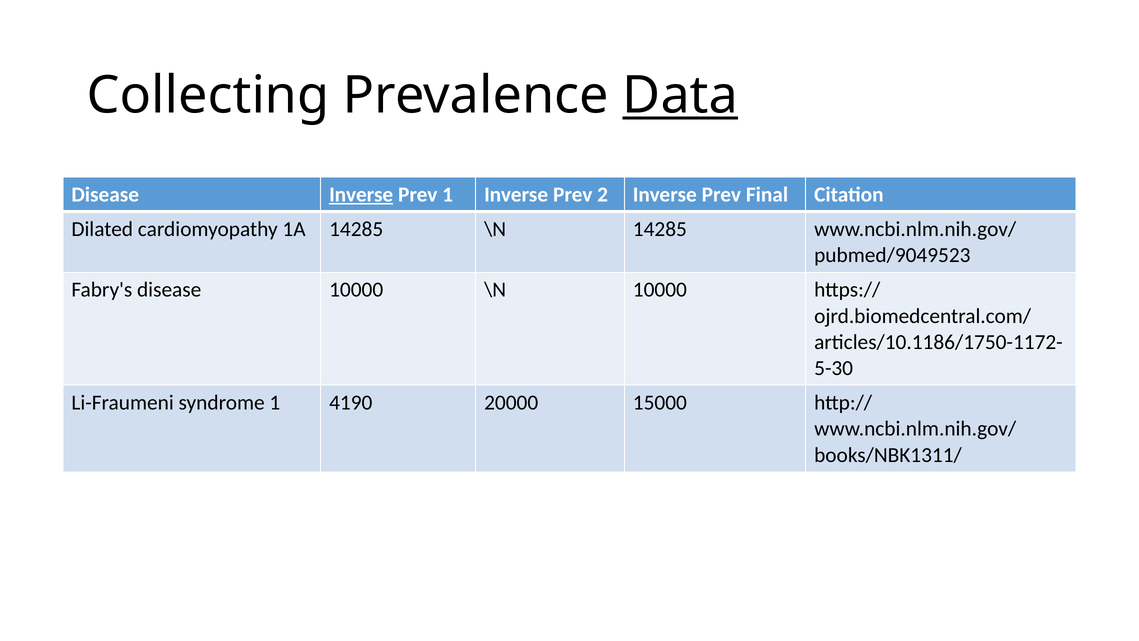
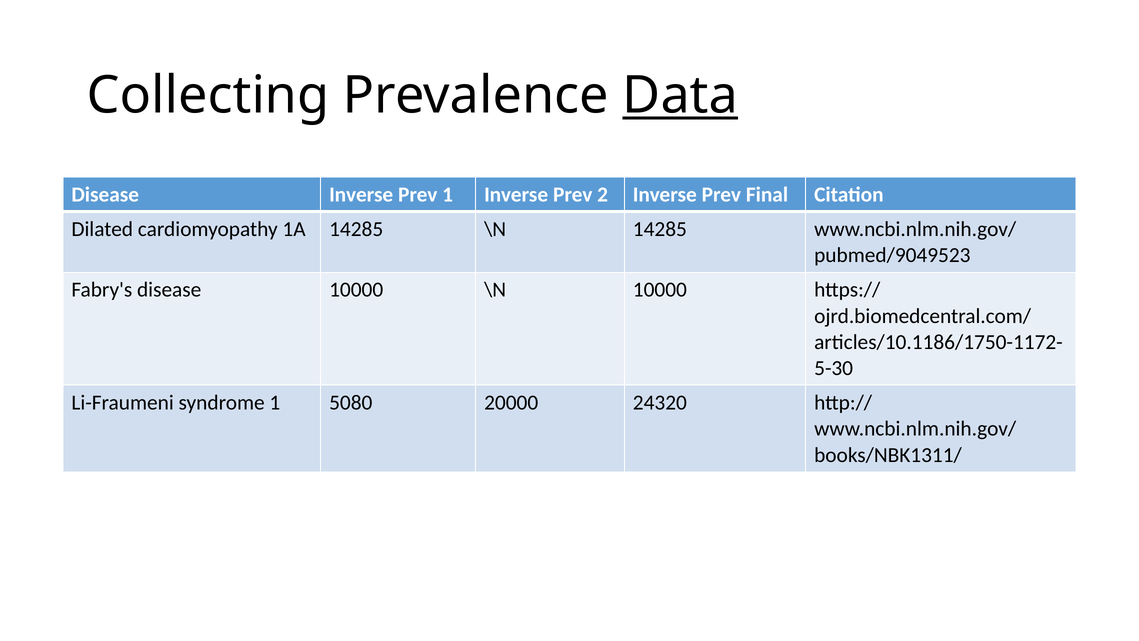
Inverse underline: present -> none (361, 194)
4190: 4190 -> 5080 (351, 403)
15000: 15000 -> 24320 (660, 403)
